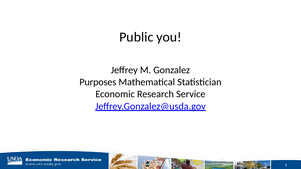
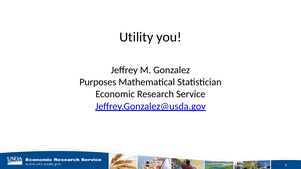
Public: Public -> Utility (136, 37)
